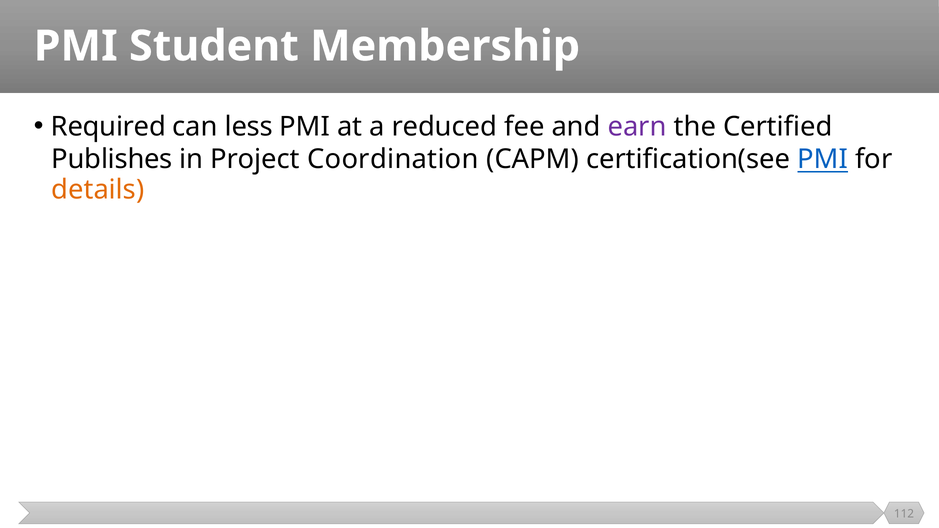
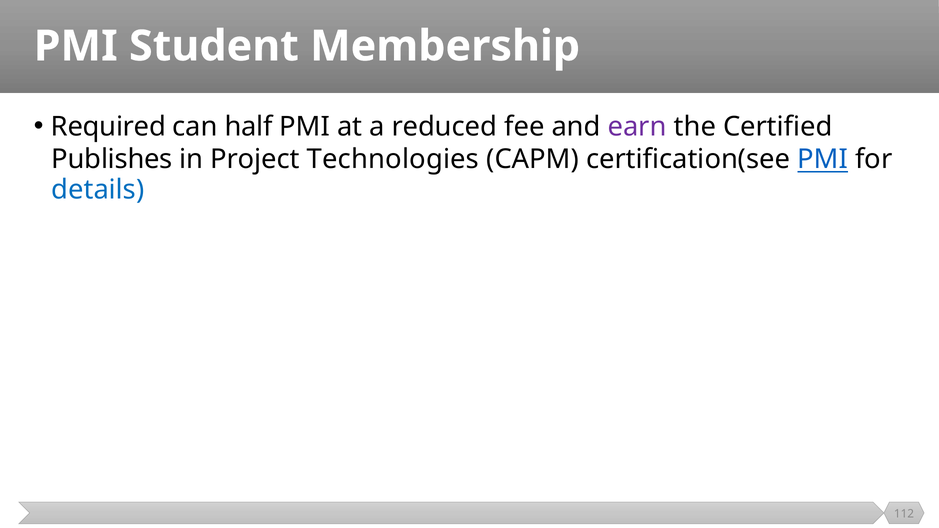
less: less -> half (249, 127)
Coordination: Coordination -> Technologies (393, 159)
details colour: orange -> blue (98, 190)
